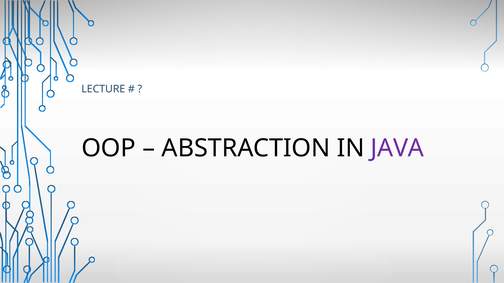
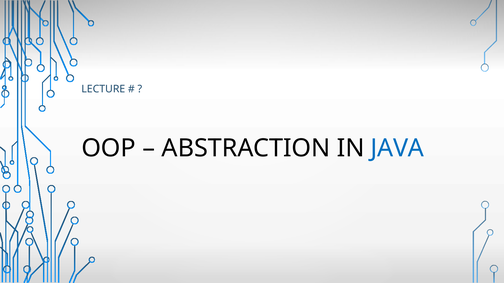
JAVA colour: purple -> blue (397, 148)
